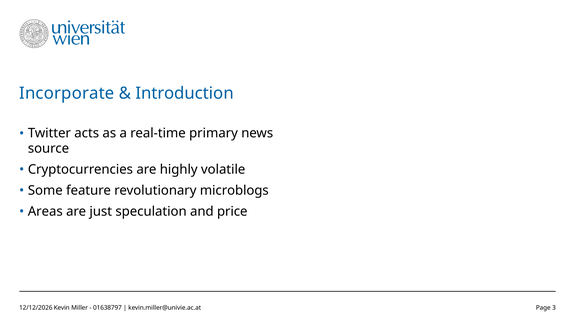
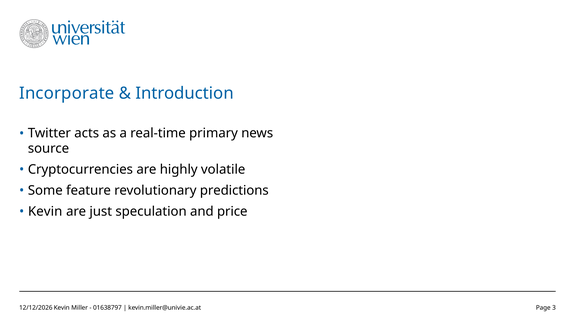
microblogs: microblogs -> predictions (234, 190)
Areas: Areas -> Kevin (45, 211)
